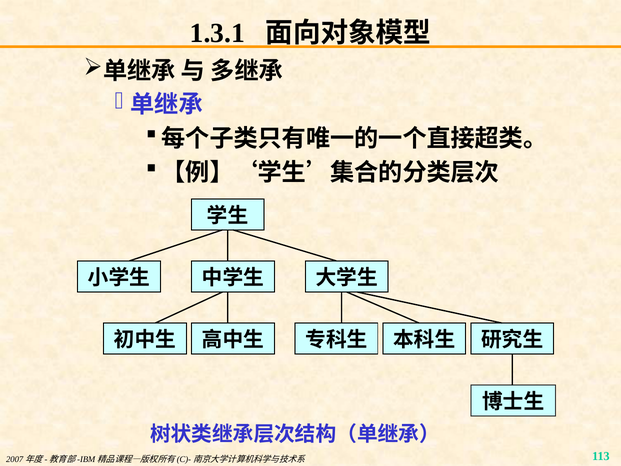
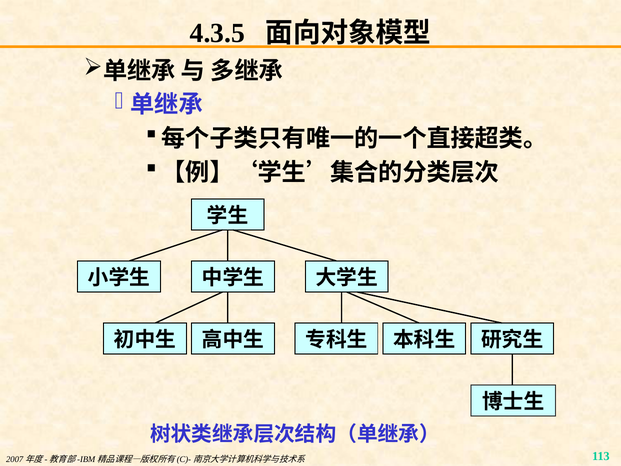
1.3.1: 1.3.1 -> 4.3.5 (217, 33)
